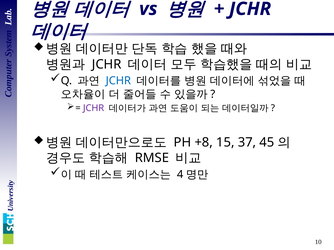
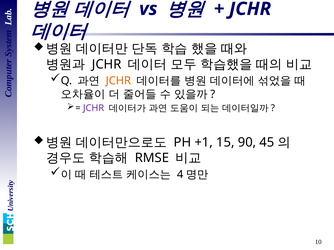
JCHR colour: blue -> orange (118, 81)
+8: +8 -> +1 (204, 143)
37: 37 -> 90 (247, 143)
